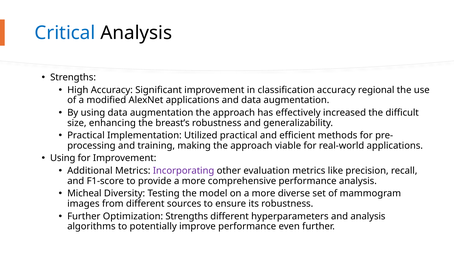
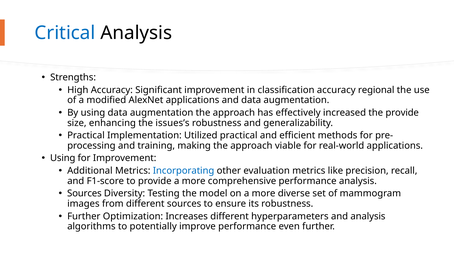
the difficult: difficult -> provide (402, 113)
breast’s: breast’s -> issues’s (172, 123)
Incorporating colour: purple -> blue (184, 171)
Micheal: Micheal -> Sources (84, 194)
Optimization Strengths: Strengths -> Increases (187, 217)
